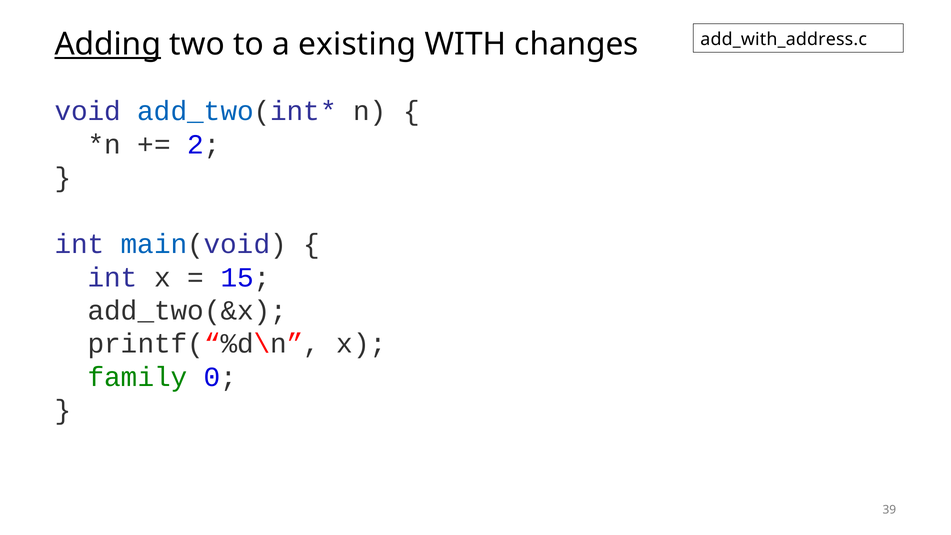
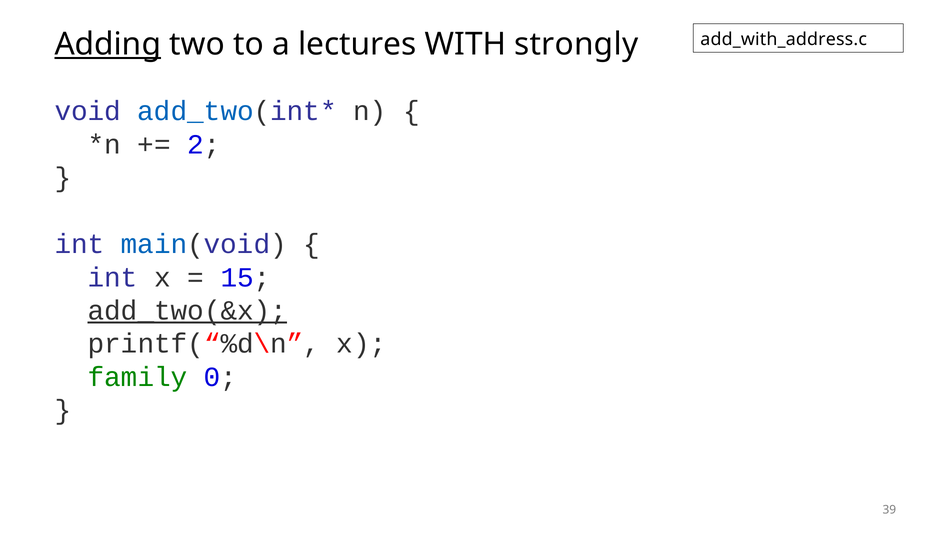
existing: existing -> lectures (357, 44)
changes: changes -> strongly (576, 44)
add_two(&x underline: none -> present (187, 311)
